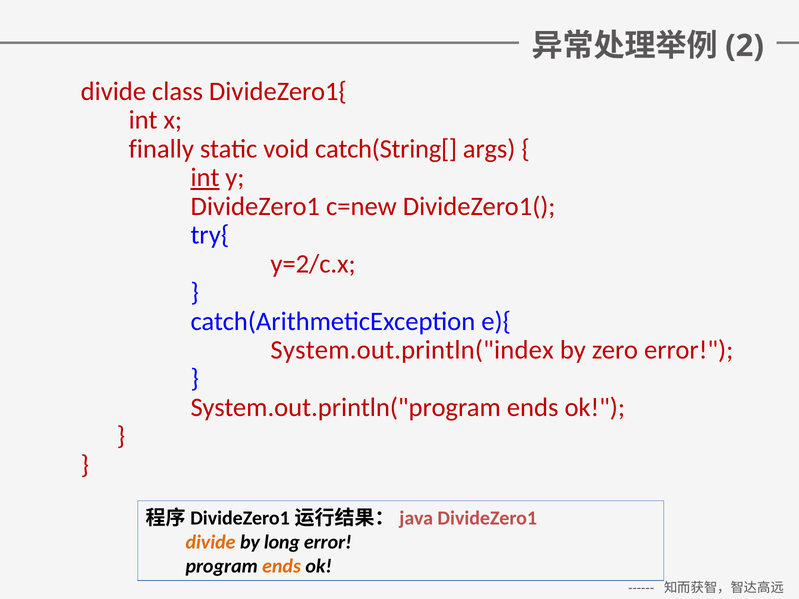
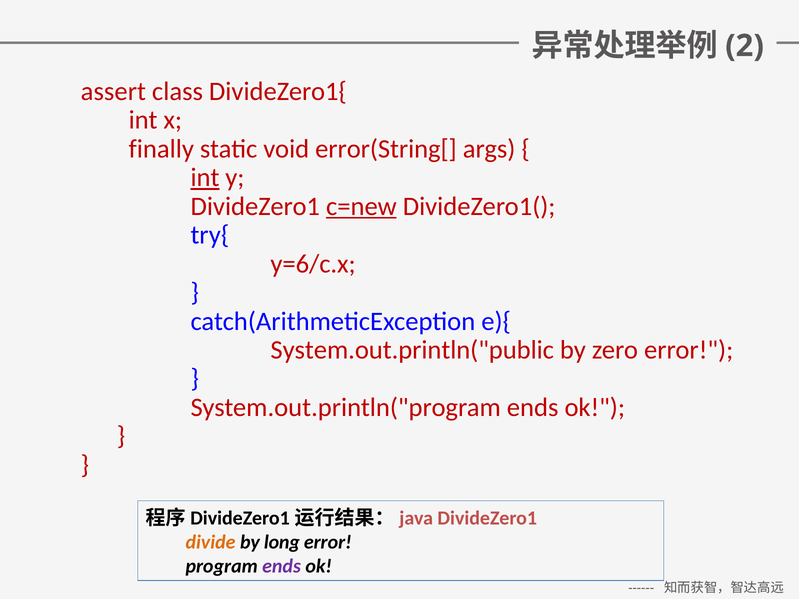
divide: divide -> assert (113, 91)
catch(String[: catch(String[ -> error(String[ (386, 149)
c=new underline: none -> present (361, 206)
y=2/c.x: y=2/c.x -> y=6/c.x (313, 264)
System.out.println("index: System.out.println("index -> System.out.println("public (412, 350)
ends colour: orange -> purple (282, 566)
